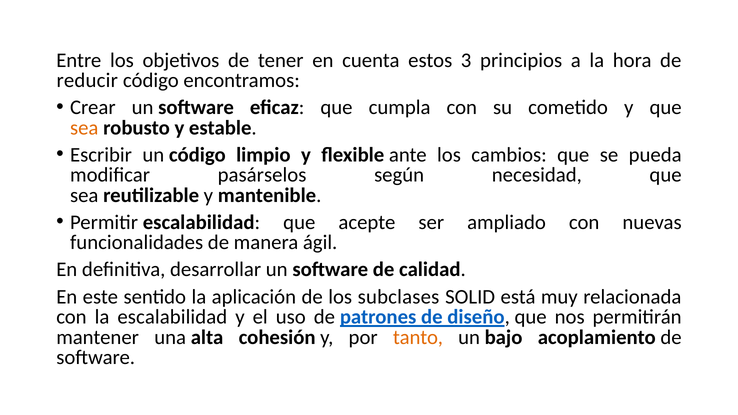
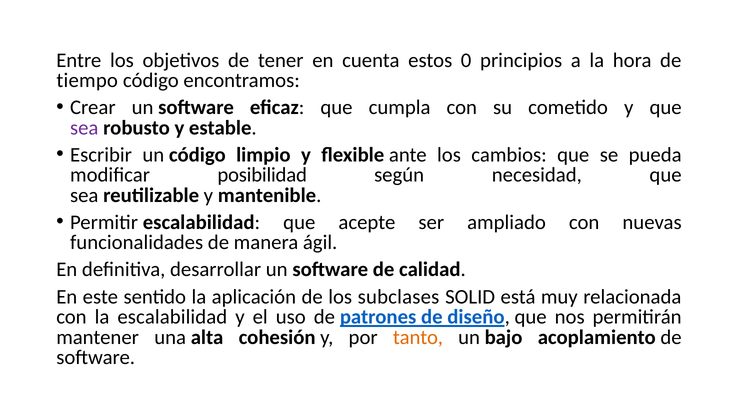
3: 3 -> 0 (466, 60)
reducir: reducir -> tiempo (87, 80)
sea colour: orange -> purple (84, 128)
pasárselos: pasárselos -> posibilidad (262, 175)
